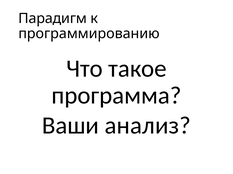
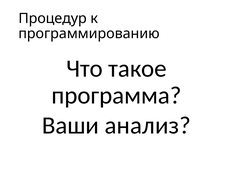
Парадигм: Парадигм -> Процедур (53, 18)
